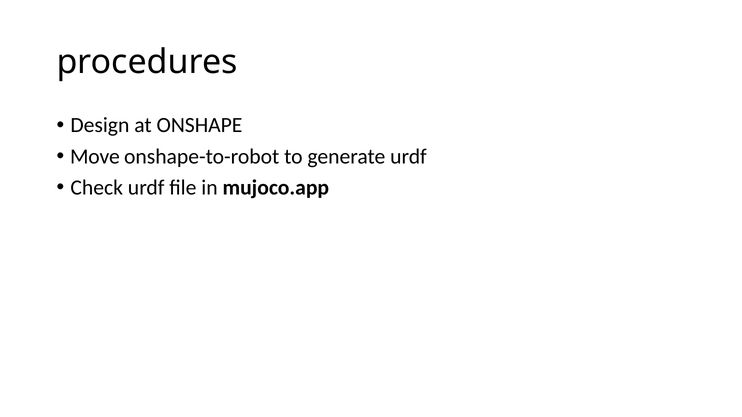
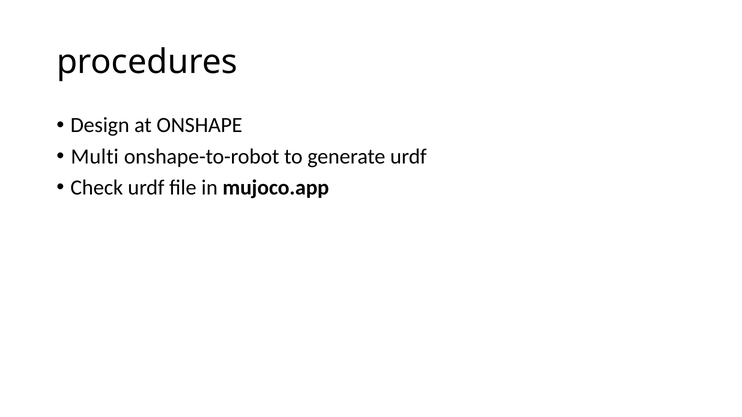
Move: Move -> Multi (95, 157)
